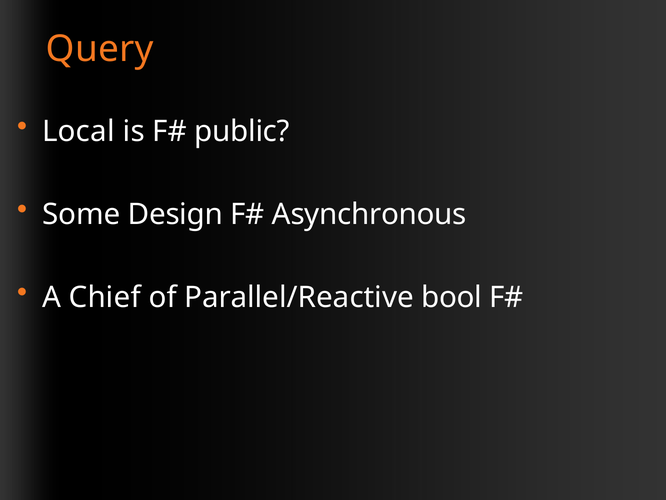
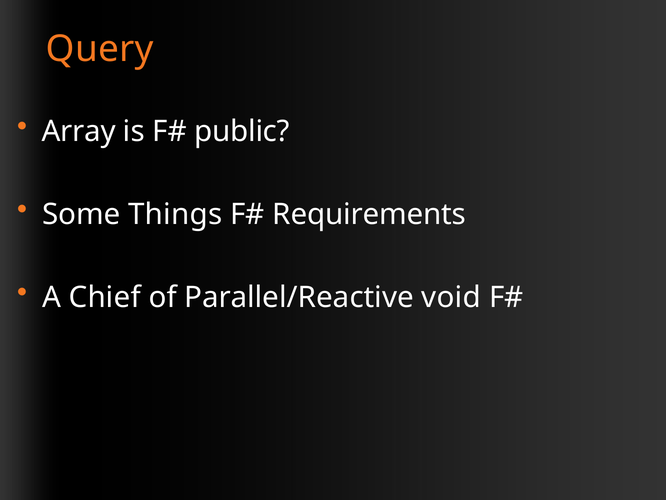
Local: Local -> Array (79, 131)
Design: Design -> Things (175, 214)
Asynchronous: Asynchronous -> Requirements (369, 214)
bool: bool -> void (451, 297)
